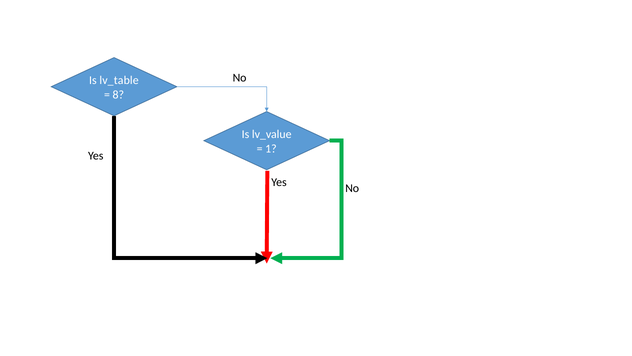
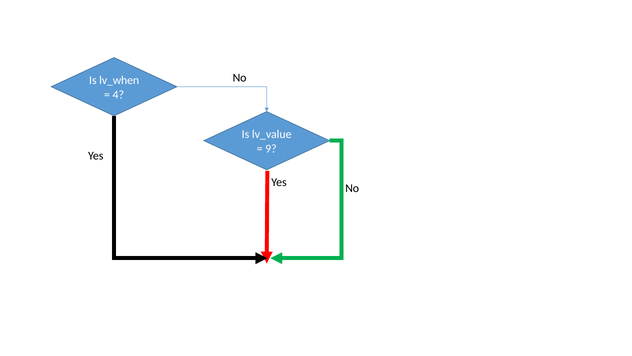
lv_table: lv_table -> lv_when (119, 80)
8: 8 -> 4 (118, 95)
1: 1 -> 9 (271, 148)
